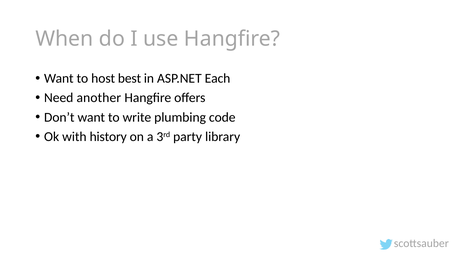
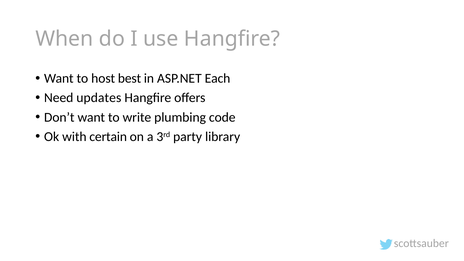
another: another -> updates (99, 98)
history: history -> certain (108, 137)
